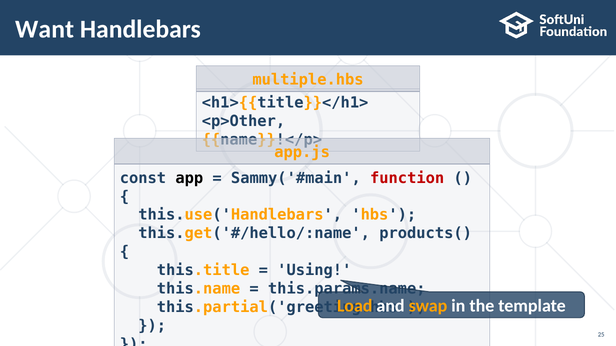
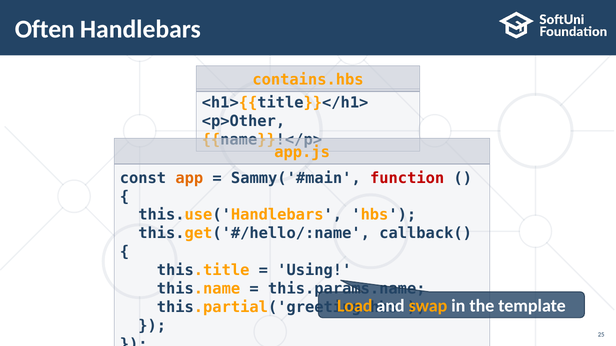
Want: Want -> Often (45, 29)
multiple.hbs: multiple.hbs -> contains.hbs (308, 80)
app colour: black -> orange (189, 178)
products(: products( -> callback( (426, 234)
